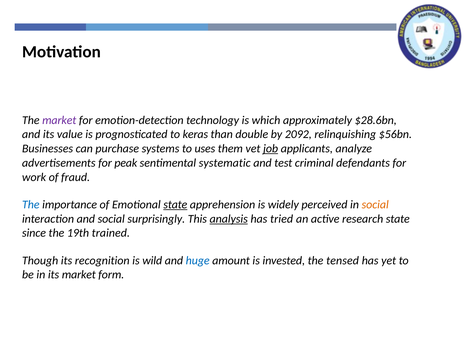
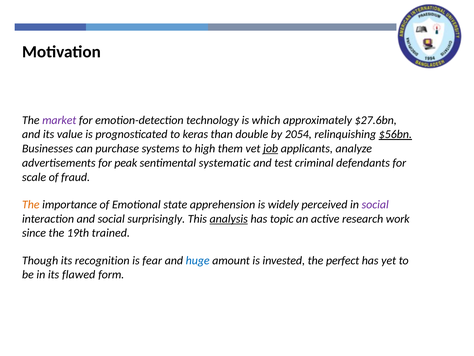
$28.6bn: $28.6bn -> $27.6bn (376, 120)
2092: 2092 -> 2054 (298, 134)
$56bn underline: none -> present (395, 134)
uses: uses -> high (205, 148)
work: work -> scale (34, 177)
The colour: blue -> orange (31, 204)
state underline: present -> none (175, 204)
social colour: orange -> purple (375, 204)
tried: tried -> topic (282, 218)
research state: state -> work (398, 218)
wild: wild -> fear (152, 260)
tensed: tensed -> perfect (343, 260)
its market: market -> flawed (79, 274)
